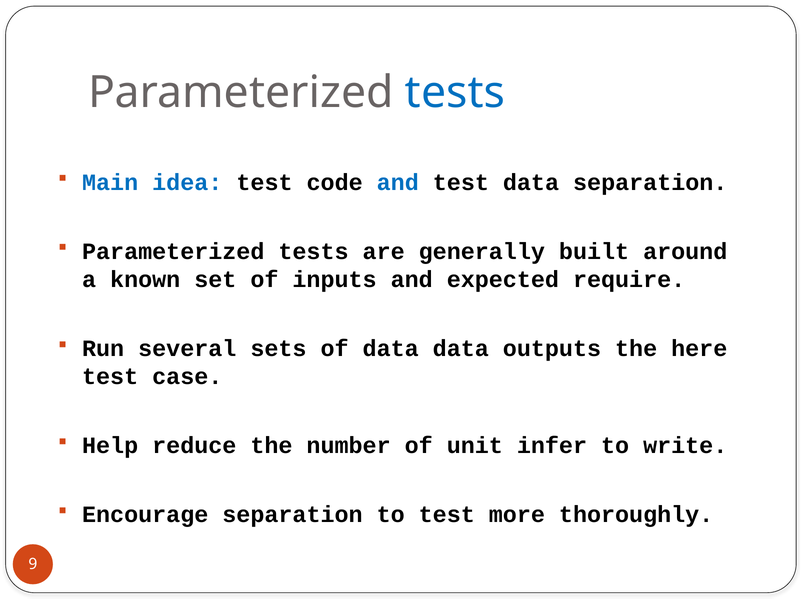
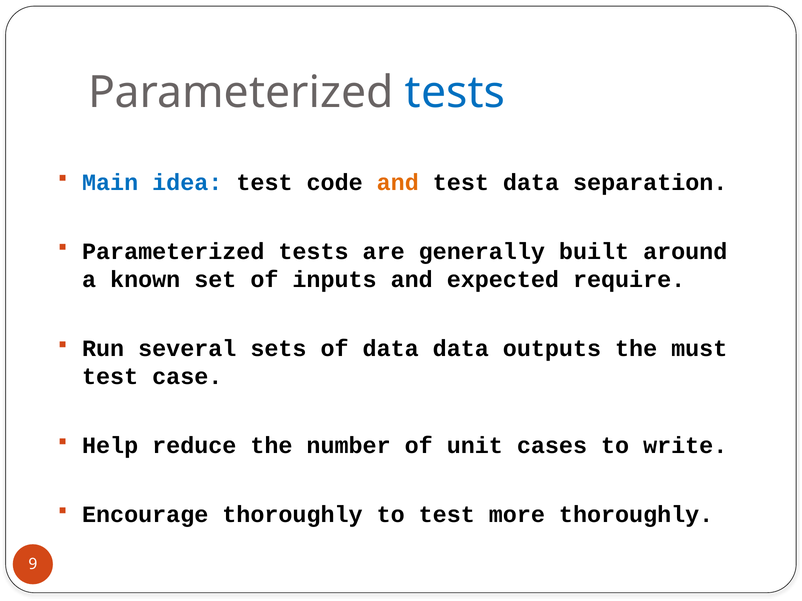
and colour: blue -> orange (398, 183)
here: here -> must (699, 349)
infer: infer -> cases (552, 446)
Encourage separation: separation -> thoroughly (292, 515)
